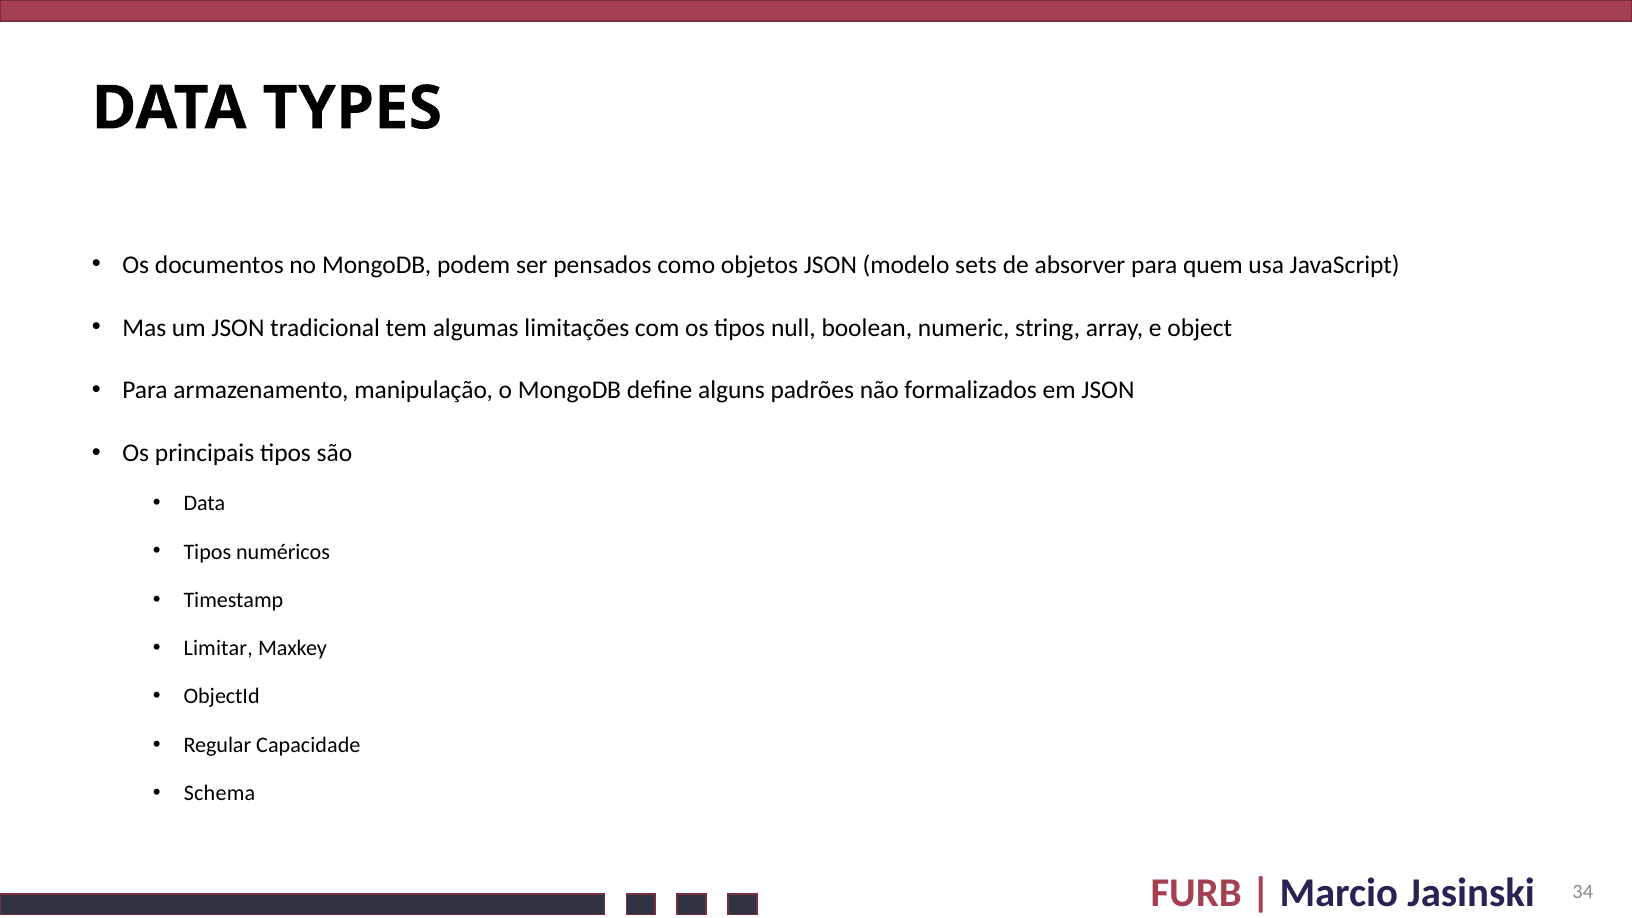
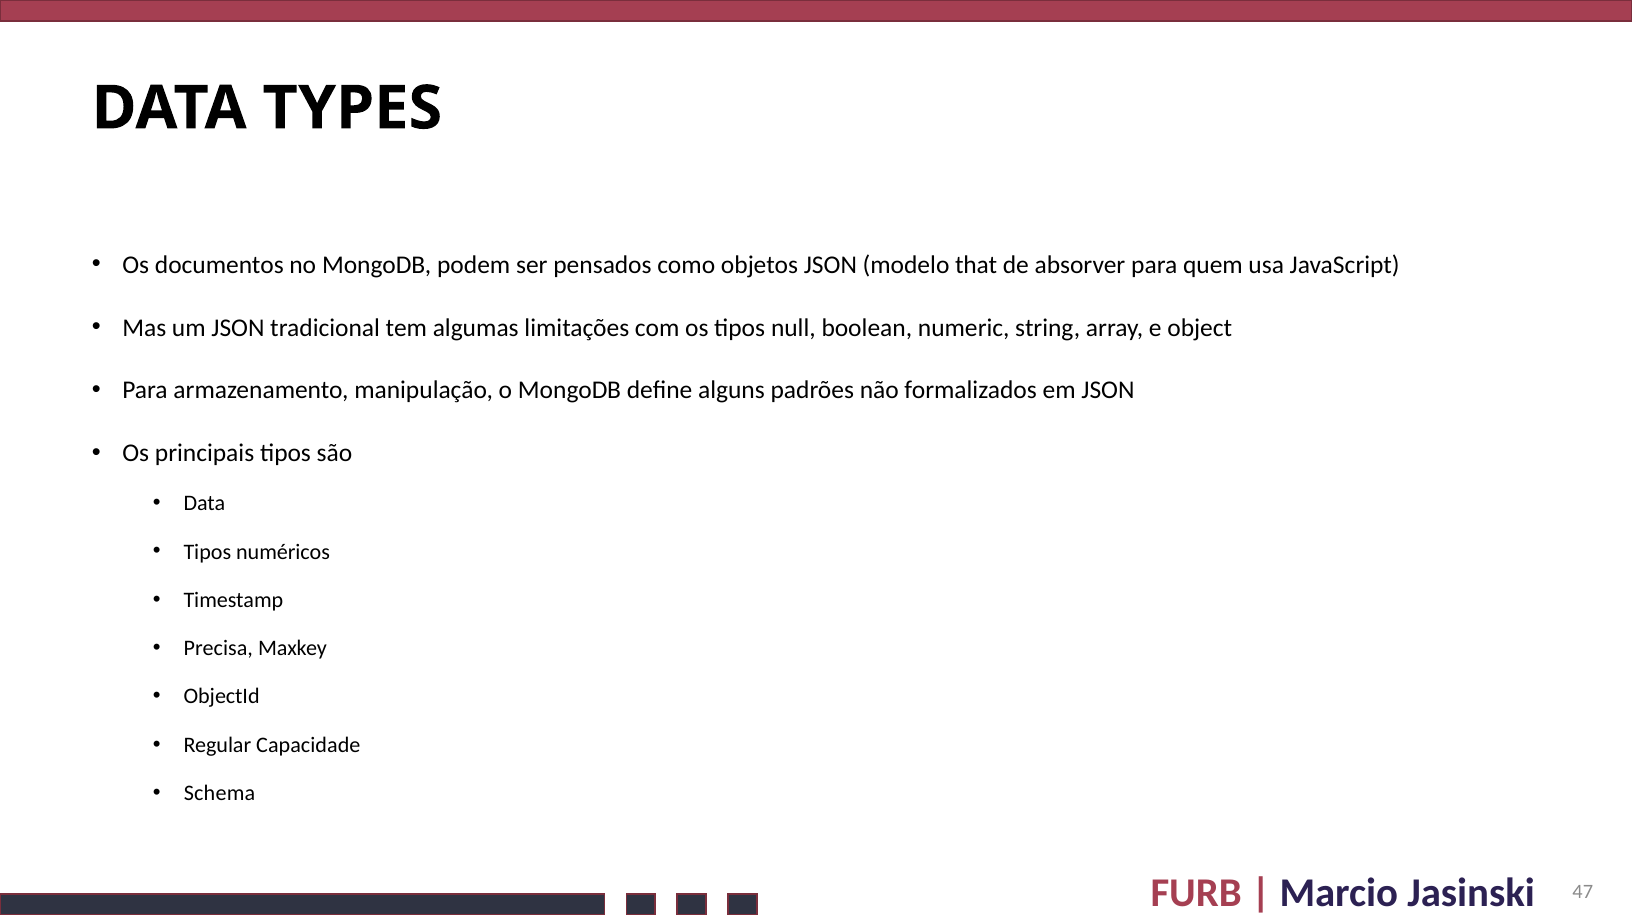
sets: sets -> that (976, 265)
Limitar: Limitar -> Precisa (218, 648)
34: 34 -> 47 (1583, 891)
